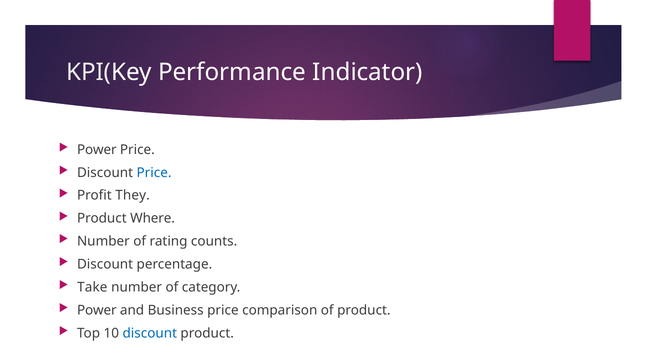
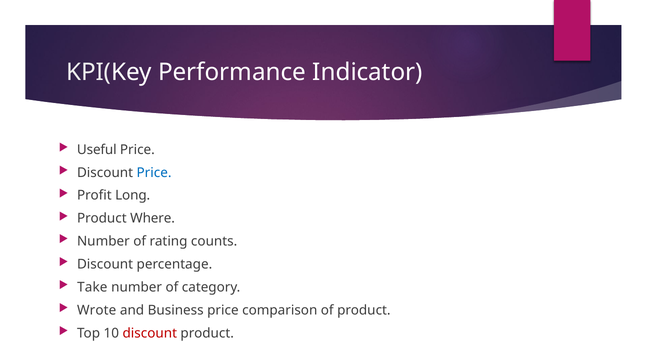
Power: Power -> Useful (97, 150)
They: They -> Long (133, 195)
Power: Power -> Wrote (97, 310)
discount colour: blue -> red (150, 333)
